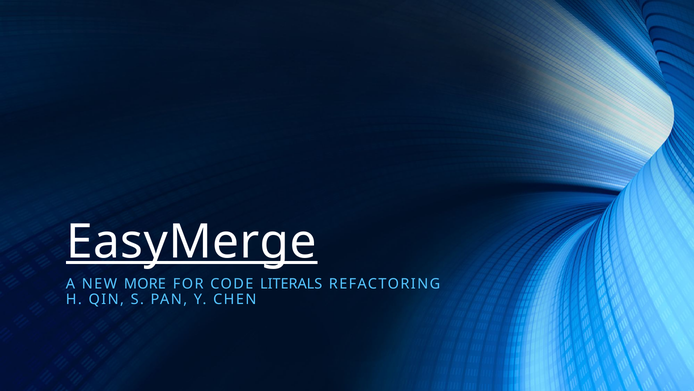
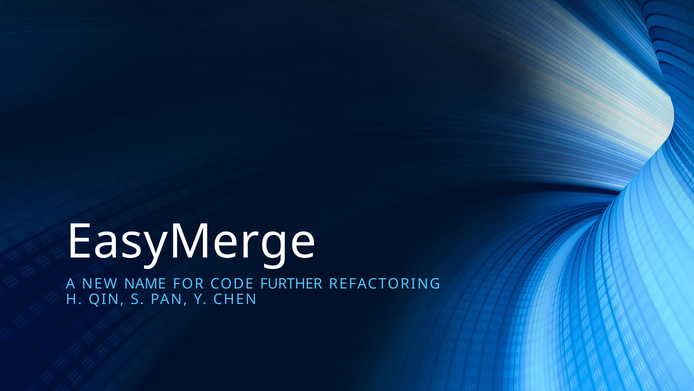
EasyMerge underline: present -> none (191, 241)
MORE: MORE -> NAME (145, 284)
LITERALS: LITERALS -> FURTHER (291, 284)
